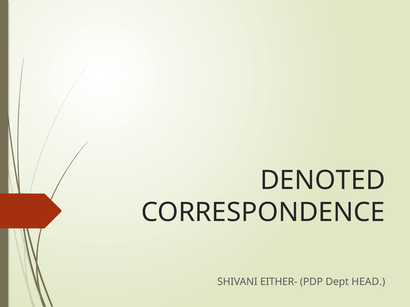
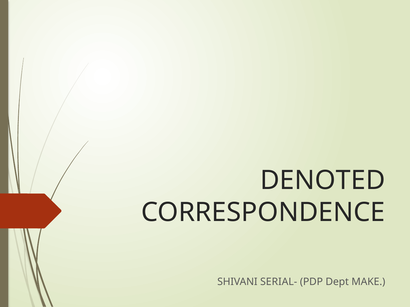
EITHER-: EITHER- -> SERIAL- (279, 282)
HEAD: HEAD -> MAKE (368, 282)
